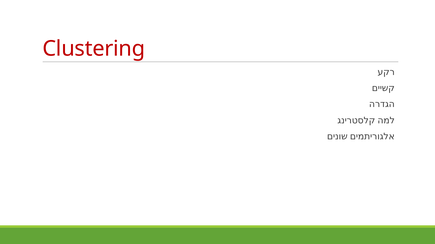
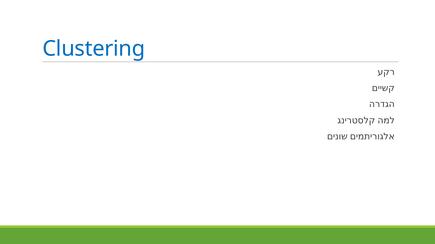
Clustering colour: red -> blue (94, 49)
